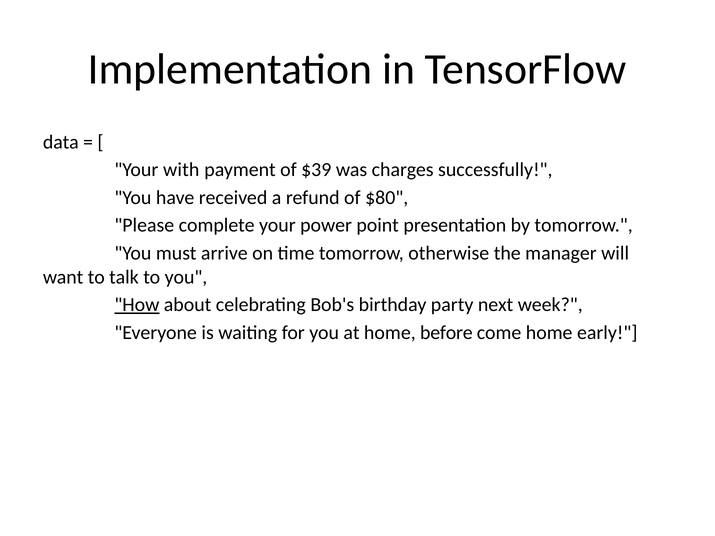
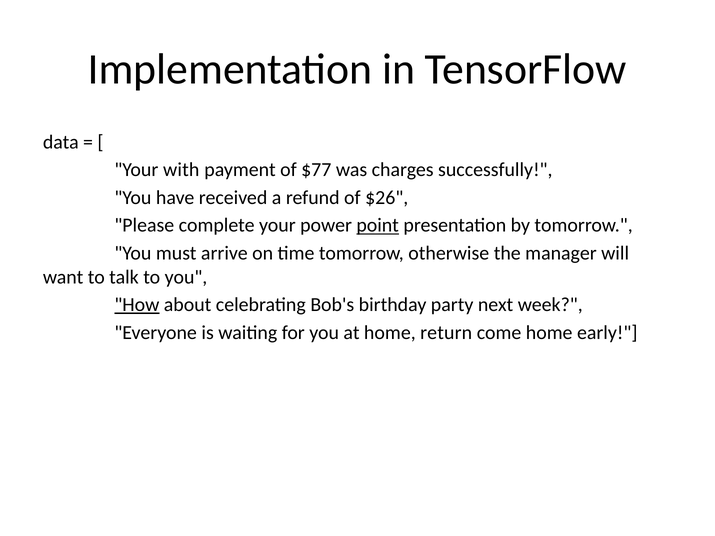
$39: $39 -> $77 (316, 170)
$80: $80 -> $26 (387, 198)
point underline: none -> present (378, 225)
before: before -> return (446, 333)
